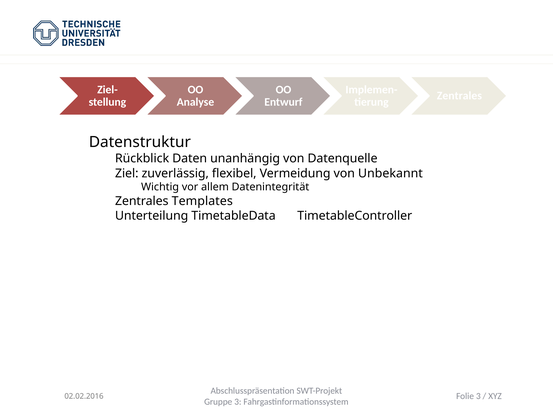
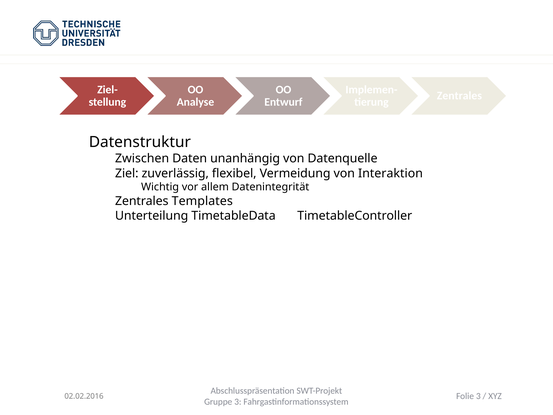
Rückblick: Rückblick -> Zwischen (142, 158)
Unbekannt: Unbekannt -> Interaktion (390, 173)
